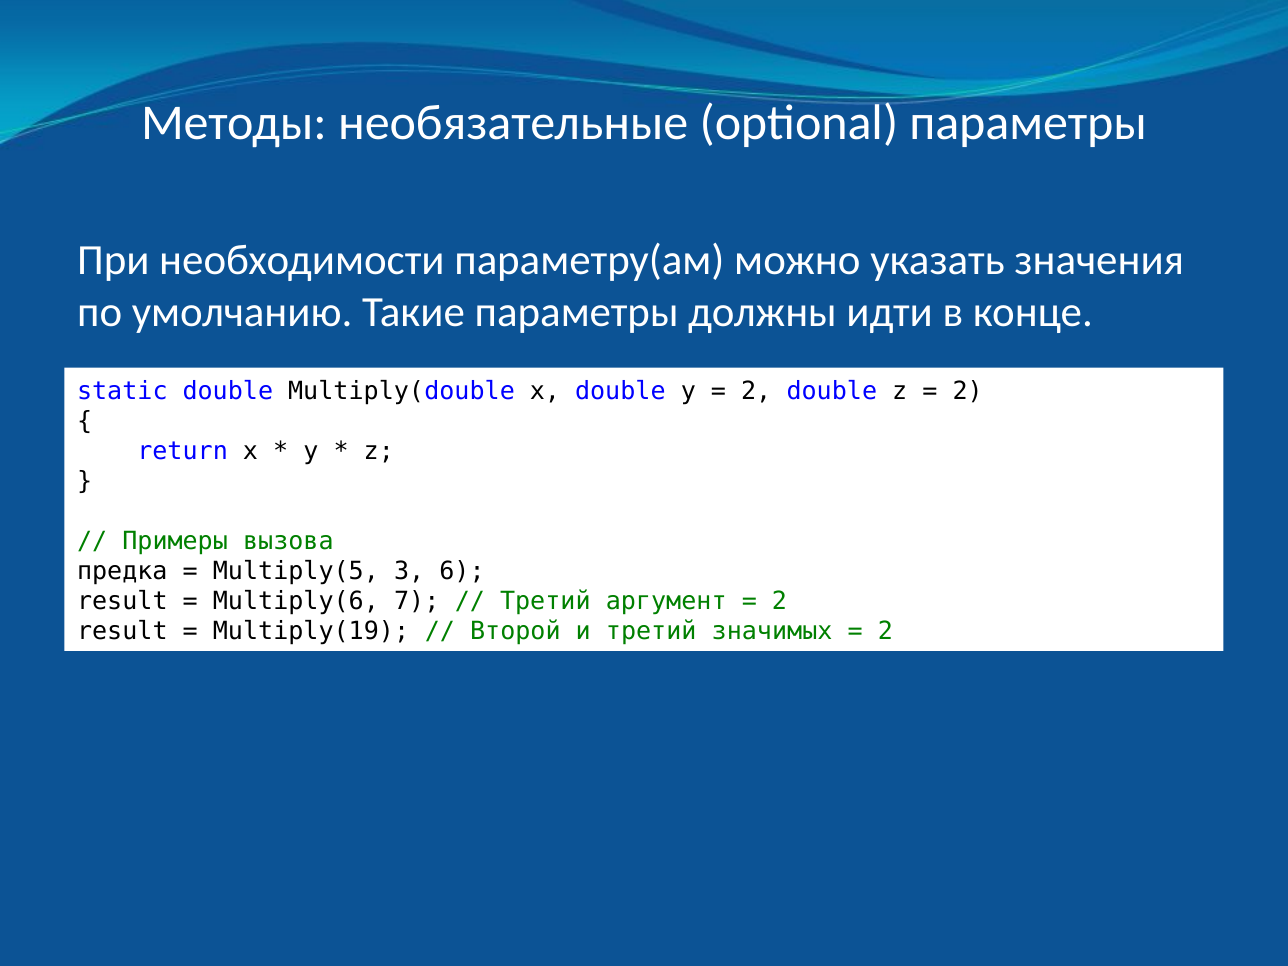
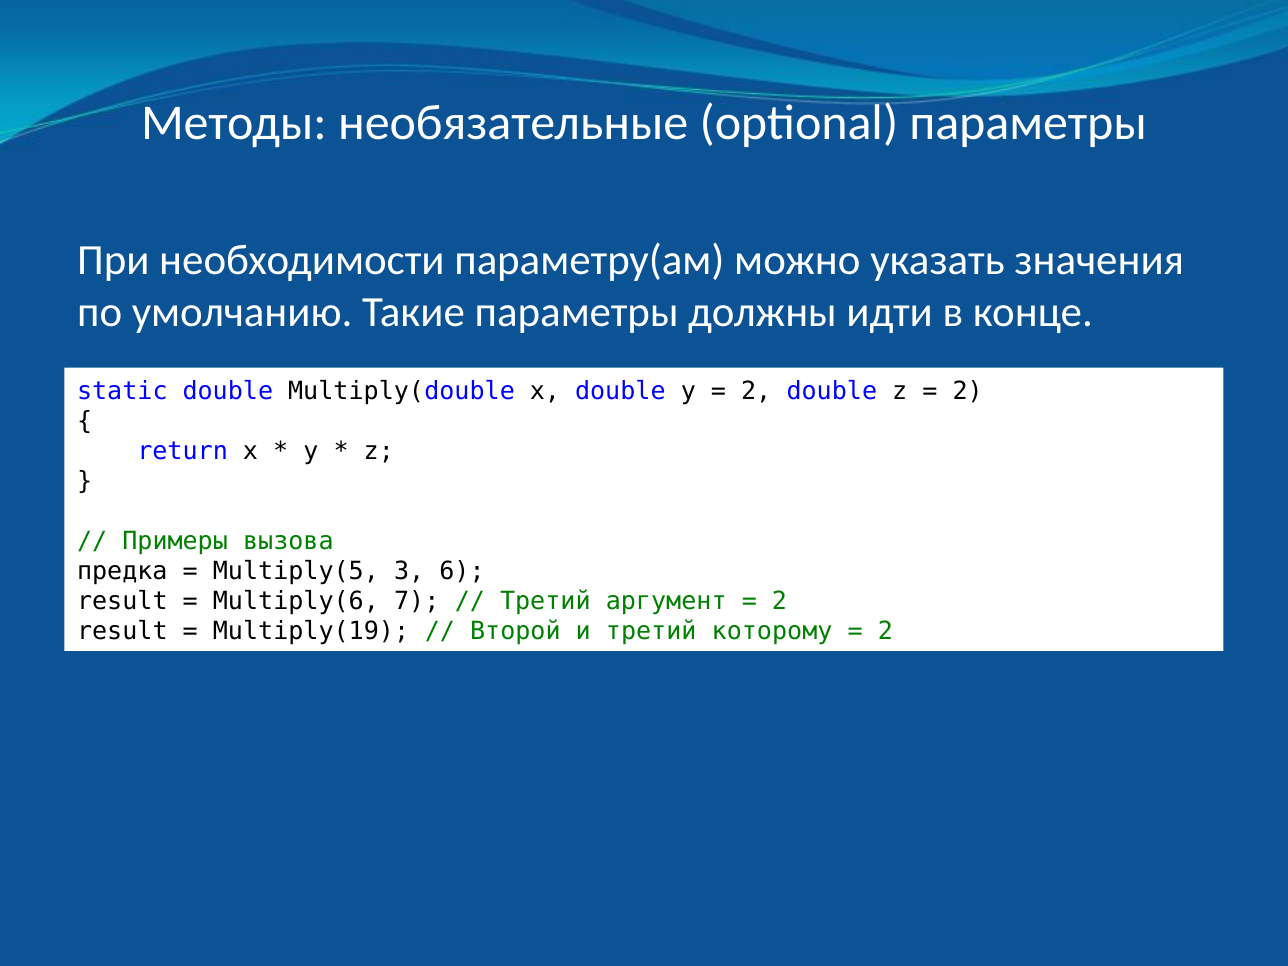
значимых: значимых -> которому (772, 631)
